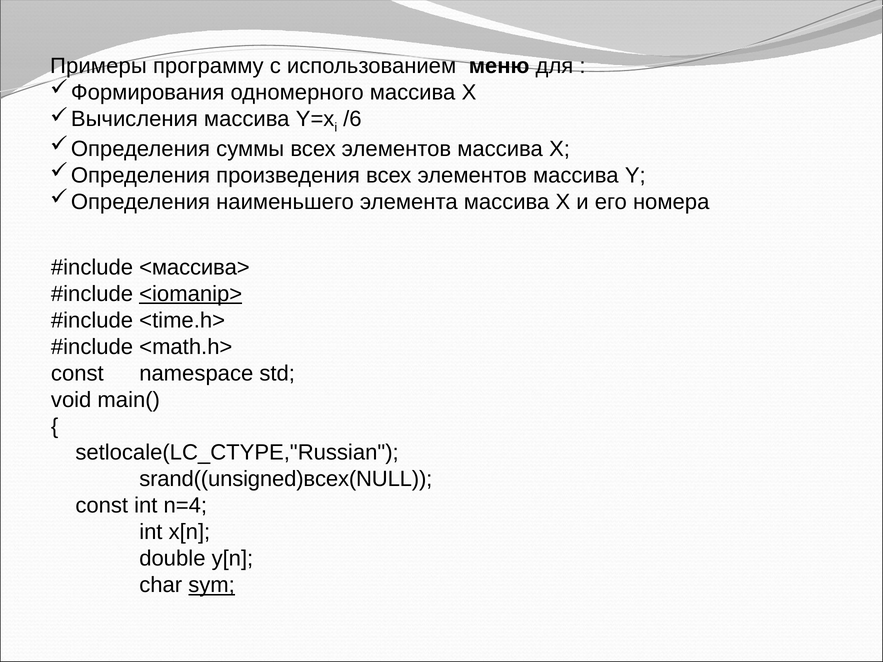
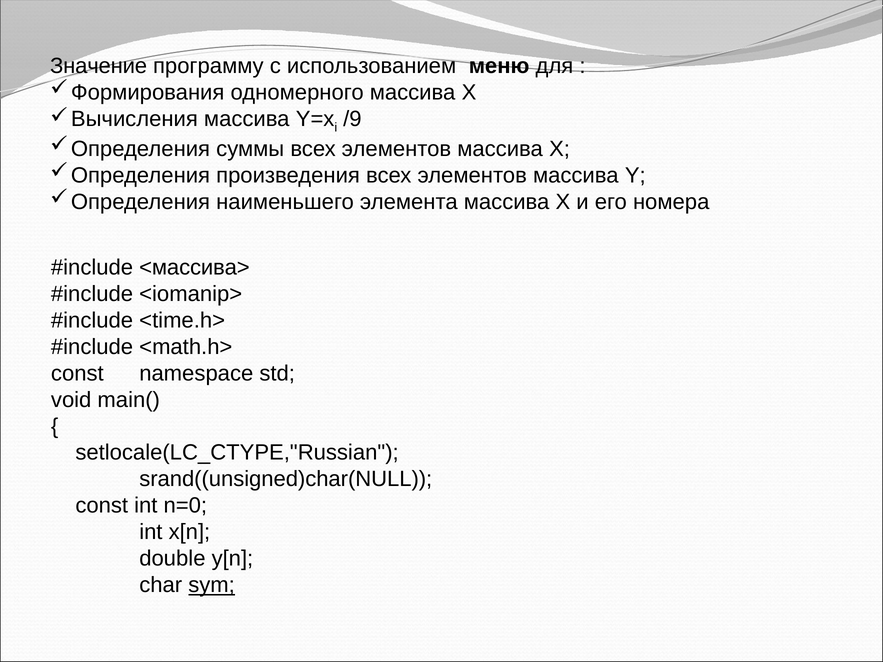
Примеры: Примеры -> Значение (99, 66)
/6: /6 -> /9 (352, 119)
<iomanip> underline: present -> none (191, 294)
srand((unsigned)всех(NULL: srand((unsigned)всех(NULL -> srand((unsigned)char(NULL (286, 479)
n=4: n=4 -> n=0 (185, 506)
